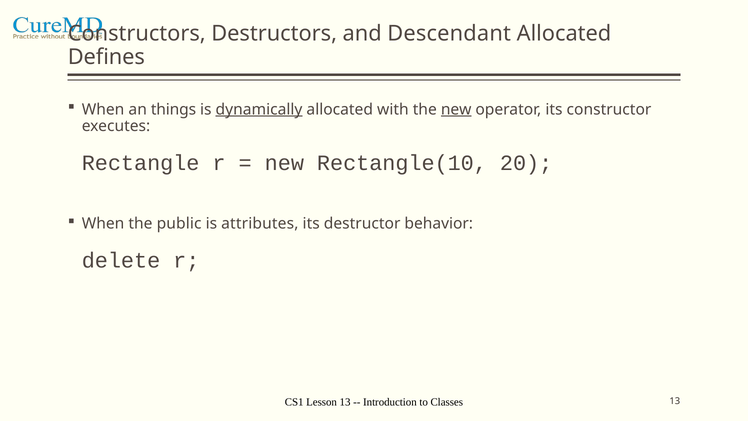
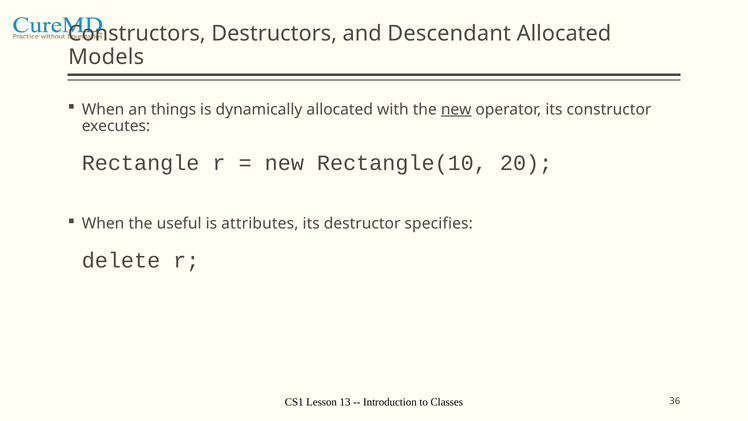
Defines: Defines -> Models (106, 57)
dynamically underline: present -> none (259, 109)
public: public -> useful (179, 224)
behavior: behavior -> specifies (439, 224)
Classes 13: 13 -> 36 (675, 401)
